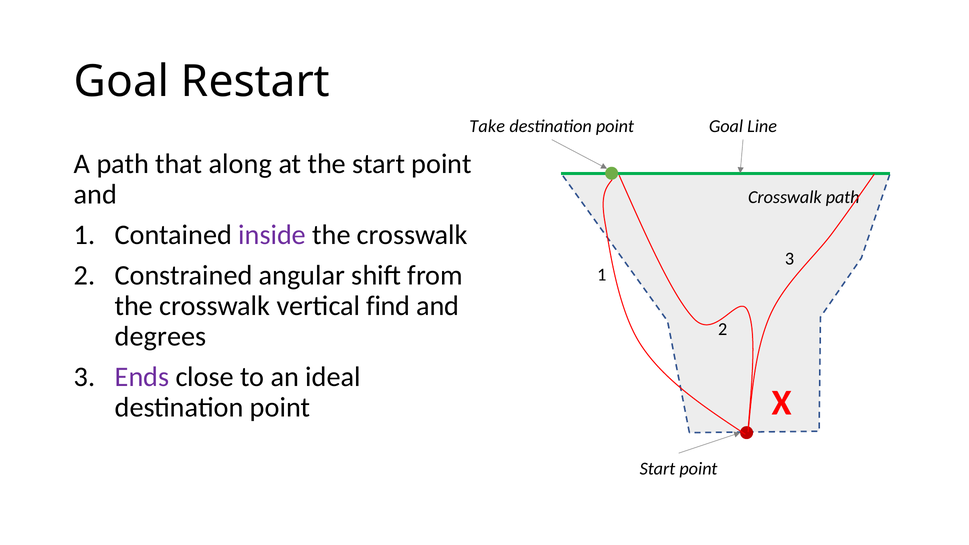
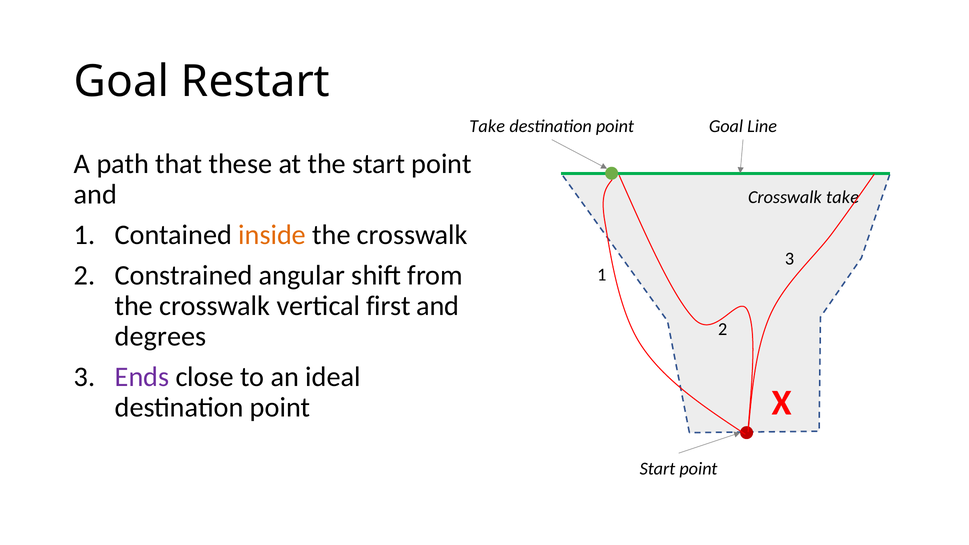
along: along -> these (240, 164)
Crosswalk path: path -> take (843, 197)
inside colour: purple -> orange (272, 235)
find: find -> first (388, 306)
